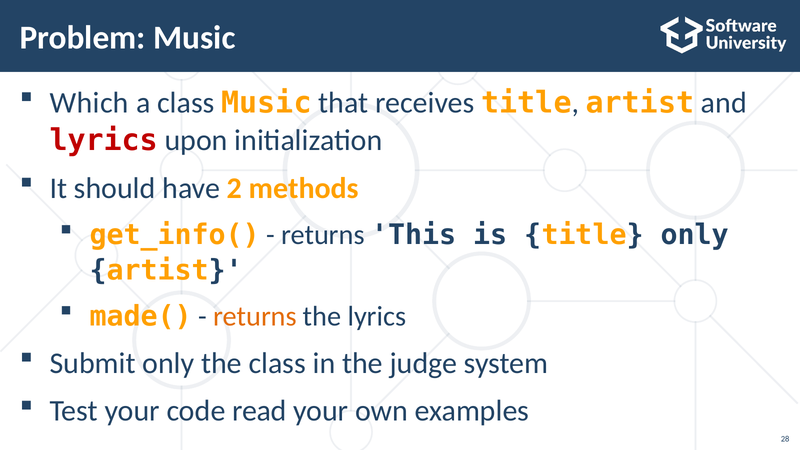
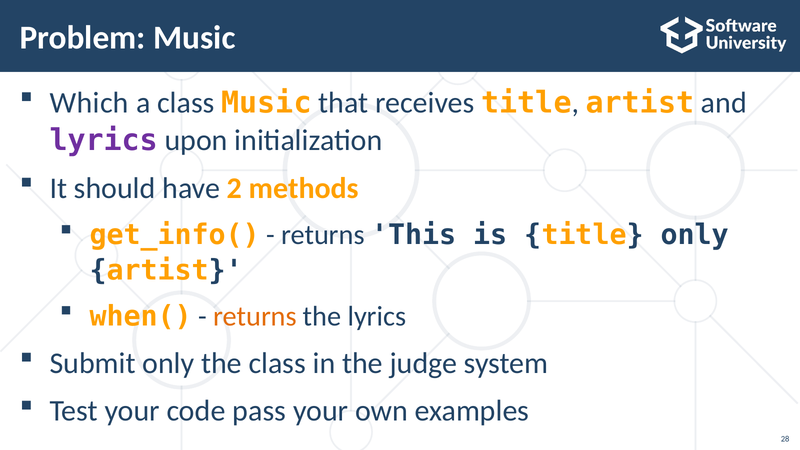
lyrics colour: red -> purple (104, 141)
made(: made( -> when( (141, 316)
read: read -> pass (259, 411)
